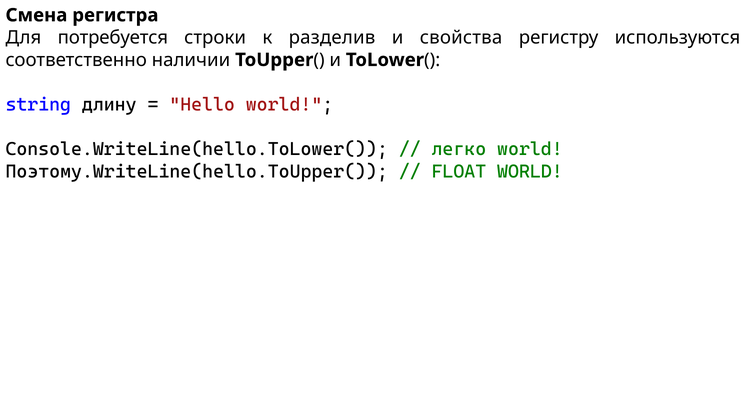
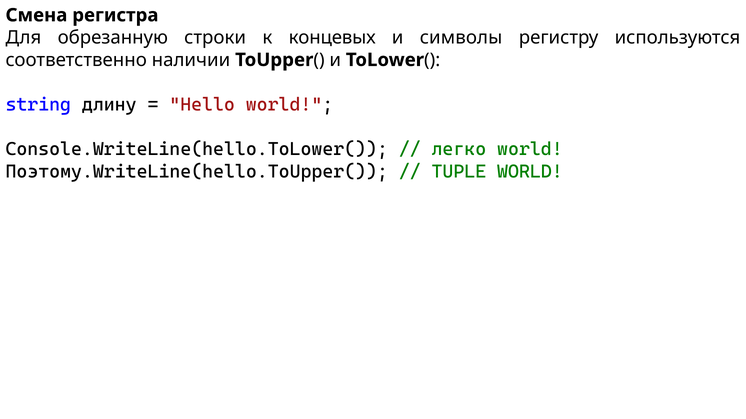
потребуется: потребуется -> обрезанную (113, 38)
разделив: разделив -> концевых (332, 38)
свойства: свойства -> символы (461, 38)
FLOAT: FLOAT -> TUPLE (459, 172)
